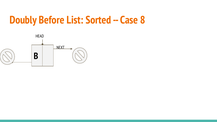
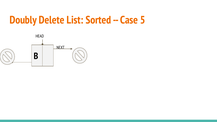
Before: Before -> Delete (52, 20)
8: 8 -> 5 (143, 20)
